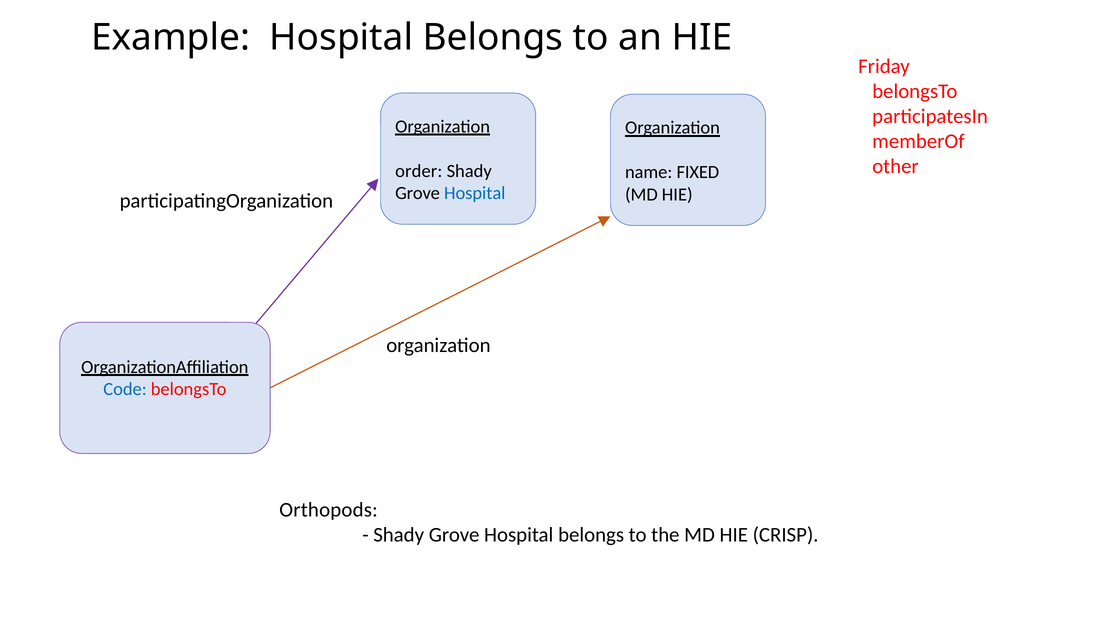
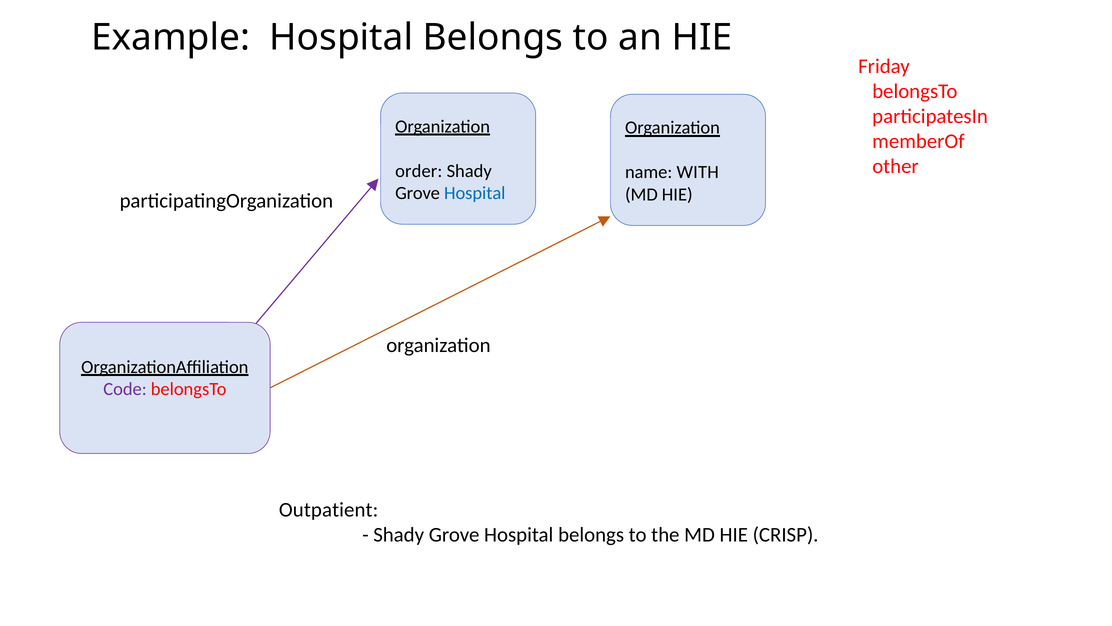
FIXED: FIXED -> WITH (698, 172)
Code colour: blue -> purple (125, 389)
Orthopods: Orthopods -> Outpatient (329, 510)
